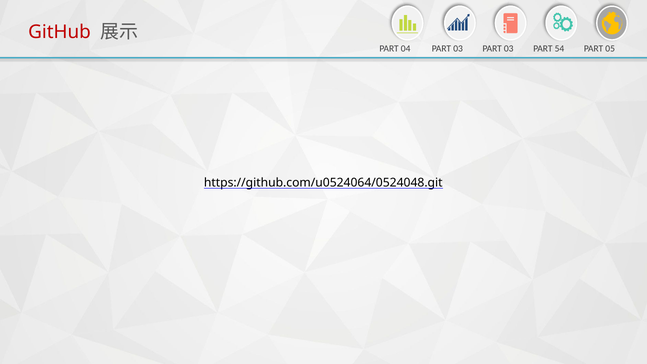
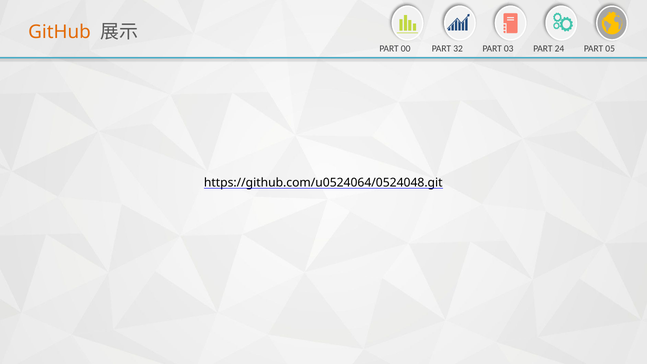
GitHub colour: red -> orange (60, 32)
04: 04 -> 00 (406, 49)
03: 03 -> 32 (458, 49)
54: 54 -> 24 (559, 49)
